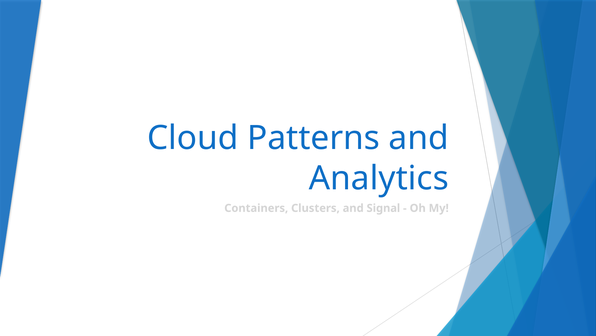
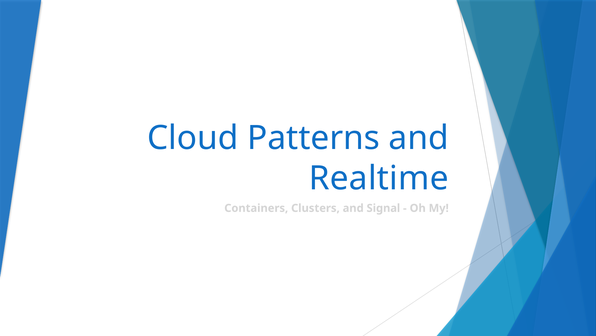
Analytics: Analytics -> Realtime (379, 178)
